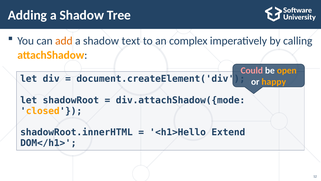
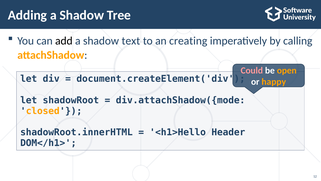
add colour: orange -> black (64, 41)
complex: complex -> creating (188, 41)
Extend: Extend -> Header (228, 132)
